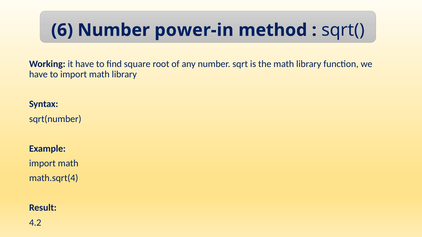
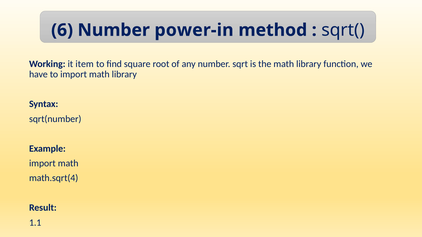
it have: have -> item (85, 64)
4.2: 4.2 -> 1.1 (35, 223)
